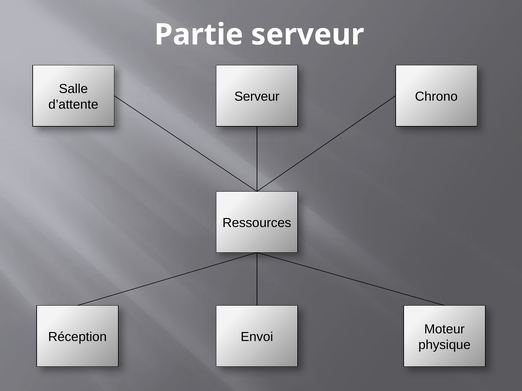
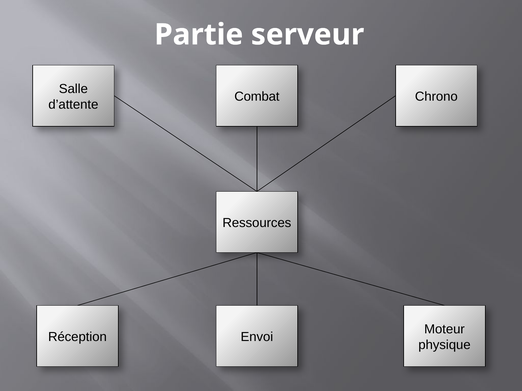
Serveur: Serveur -> Combat (257, 97)
